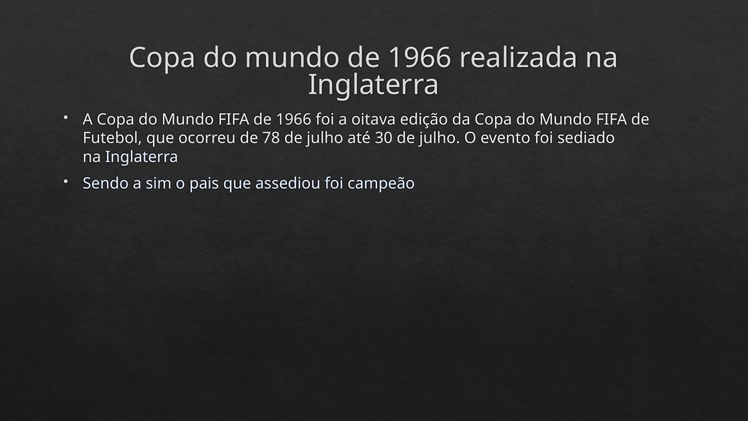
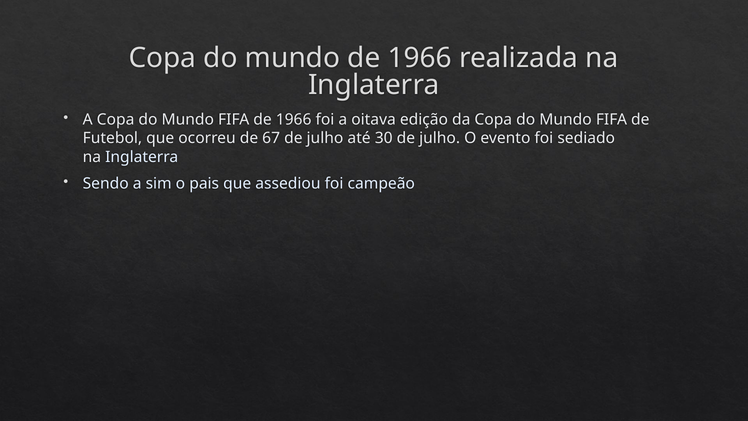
78: 78 -> 67 (271, 138)
